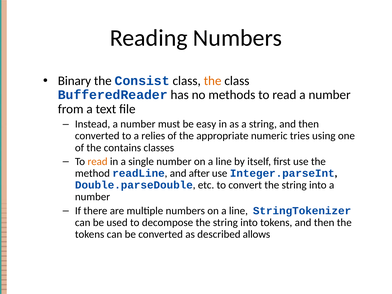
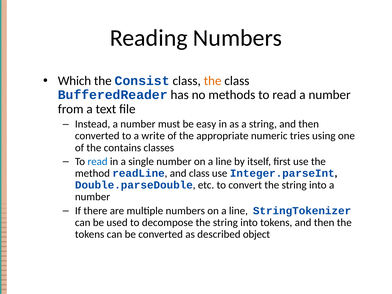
Binary: Binary -> Which (74, 81)
relies: relies -> write (153, 136)
read colour: orange -> blue (98, 162)
and after: after -> class (199, 173)
allows: allows -> object (256, 234)
